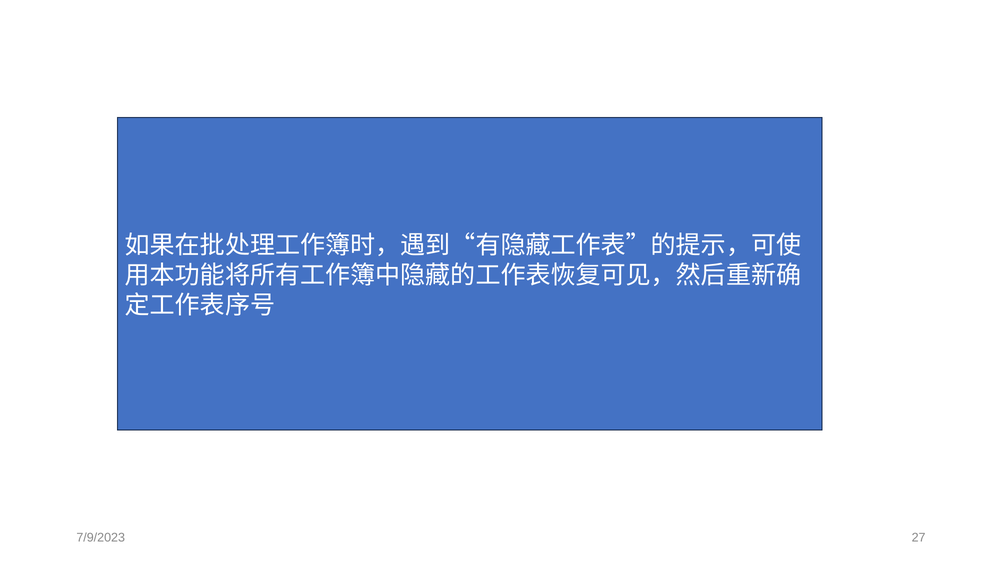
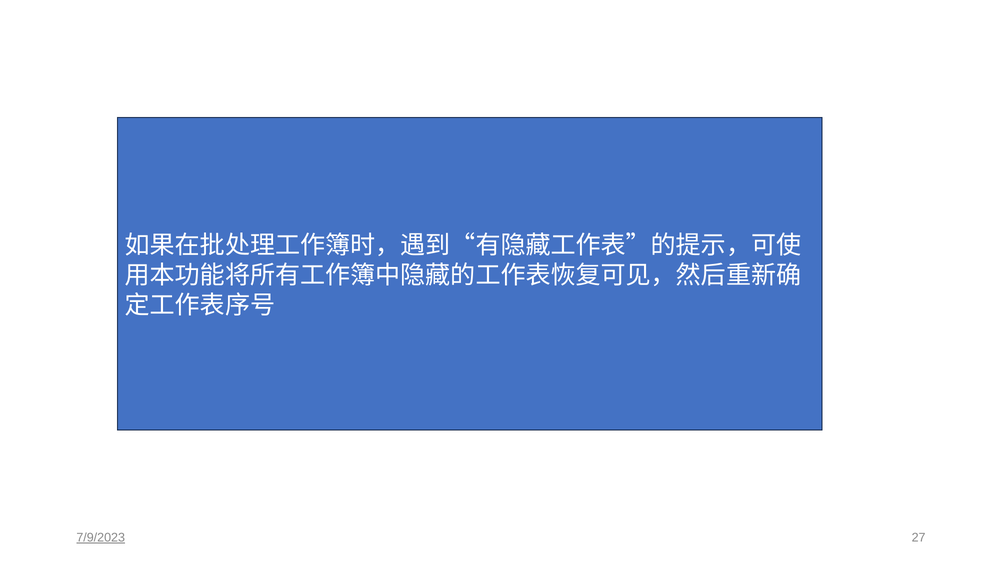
7/9/2023 underline: none -> present (101, 538)
